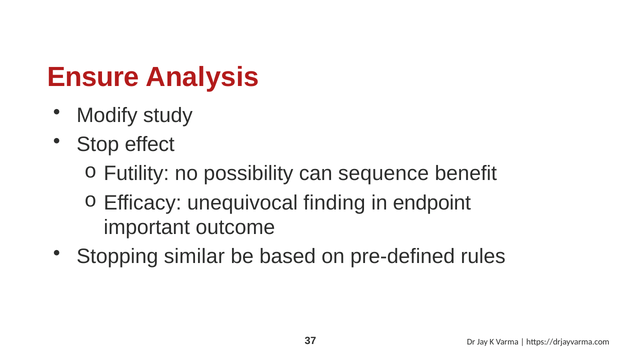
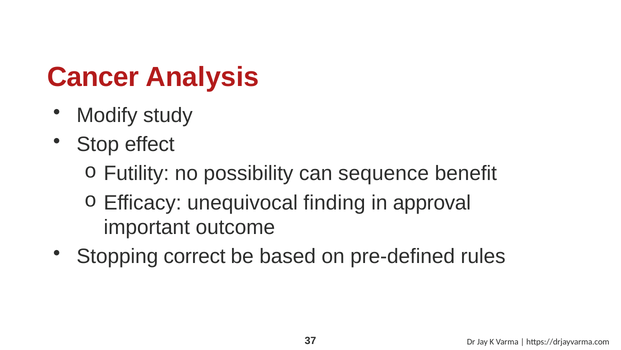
Ensure: Ensure -> Cancer (93, 77)
endpoint: endpoint -> approval (432, 202)
similar: similar -> correct (195, 256)
